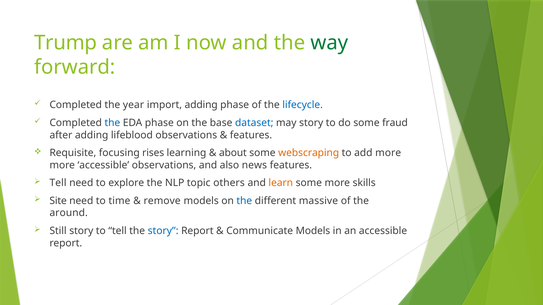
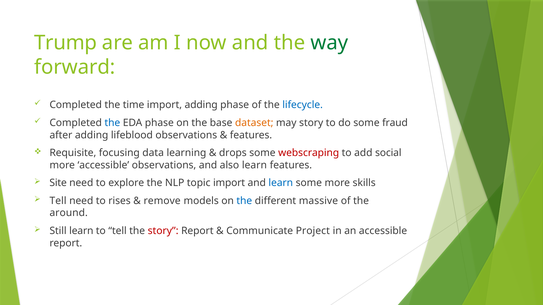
year: year -> time (134, 105)
dataset colour: blue -> orange (254, 123)
rises: rises -> data (153, 153)
about: about -> drops (233, 153)
webscraping colour: orange -> red (309, 153)
add more: more -> social (388, 153)
also news: news -> learn (254, 165)
Tell: Tell -> Site (58, 183)
topic others: others -> import (229, 183)
learn colour: orange -> blue (281, 183)
Site: Site -> Tell (58, 201)
time: time -> rises (120, 201)
Still story: story -> learn (81, 231)
story colour: blue -> red (163, 231)
Communicate Models: Models -> Project (313, 231)
